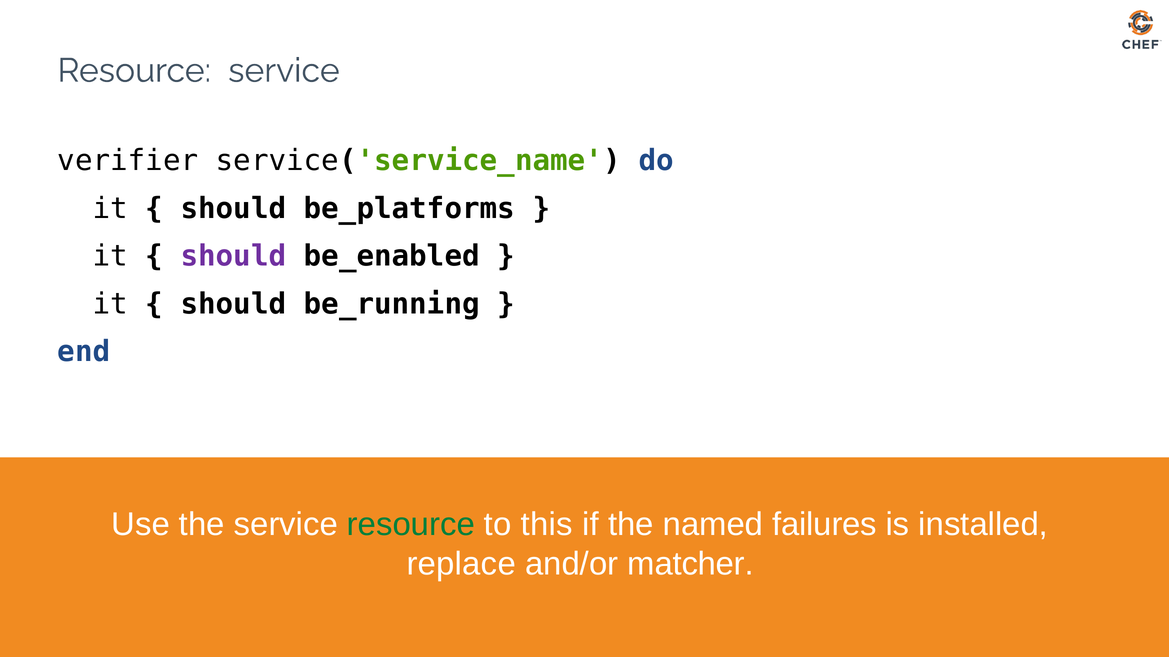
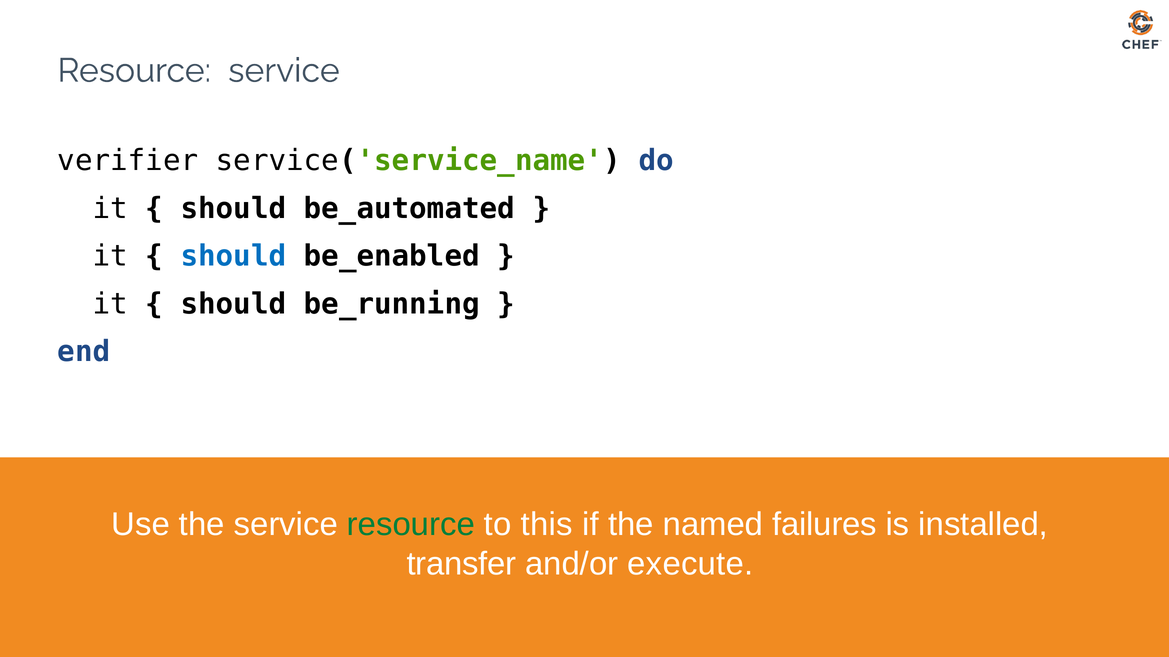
be_platforms: be_platforms -> be_automated (409, 209)
should colour: purple -> blue (233, 256)
replace: replace -> transfer (461, 564)
matcher: matcher -> execute (690, 564)
